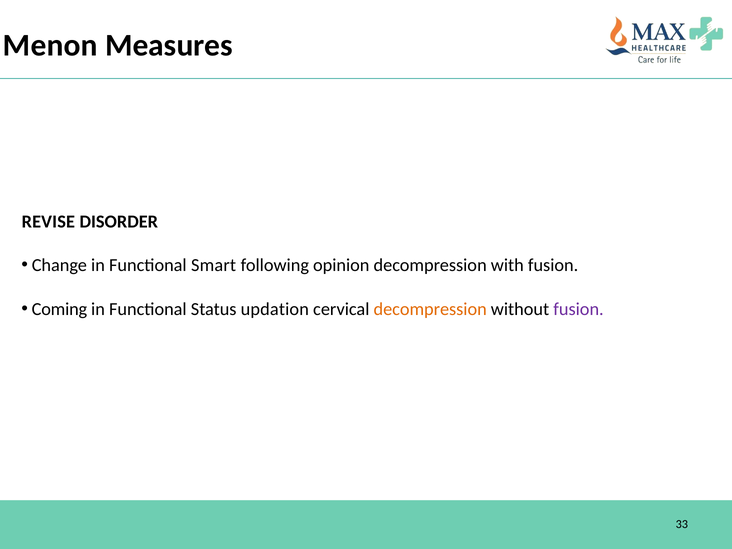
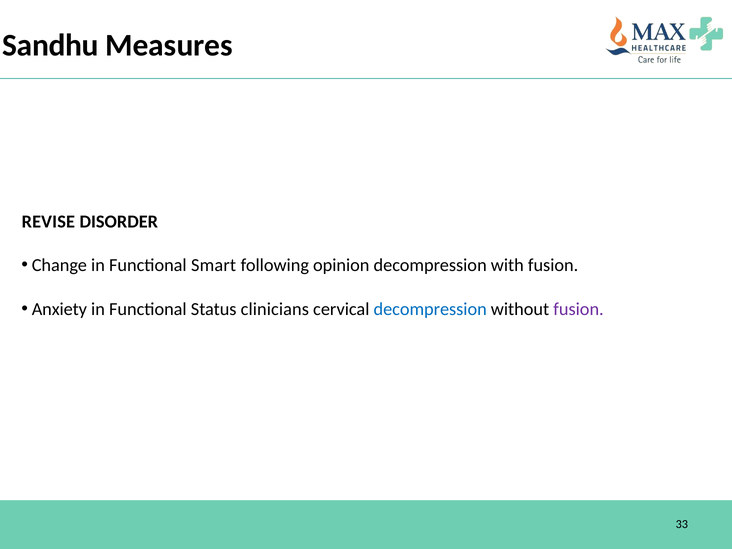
Menon: Menon -> Sandhu (51, 46)
Coming: Coming -> Anxiety (59, 309)
updation: updation -> clinicians (275, 309)
decompression colour: orange -> blue (430, 309)
